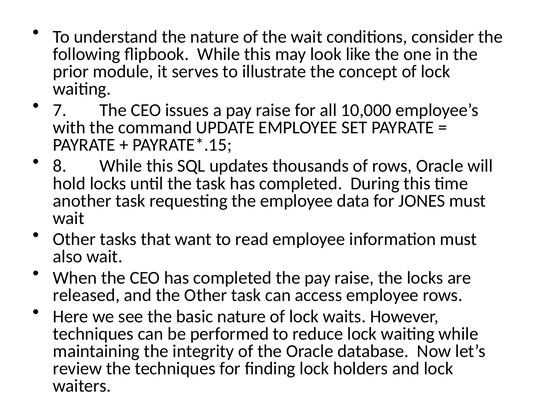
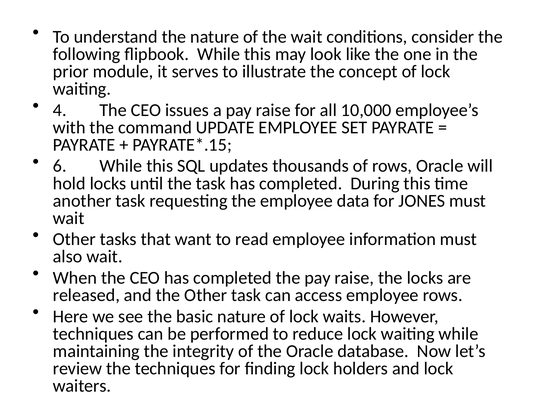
7: 7 -> 4 (60, 110)
8: 8 -> 6 (60, 166)
